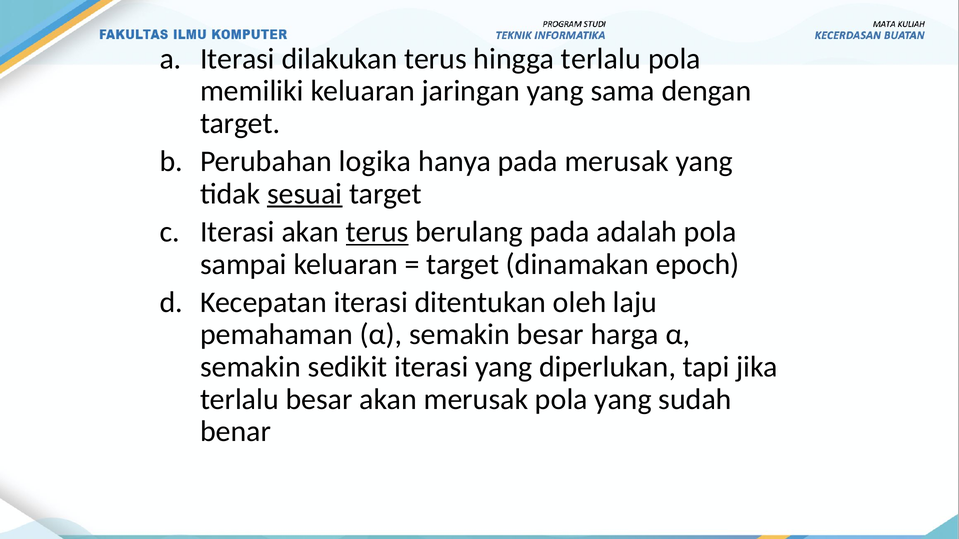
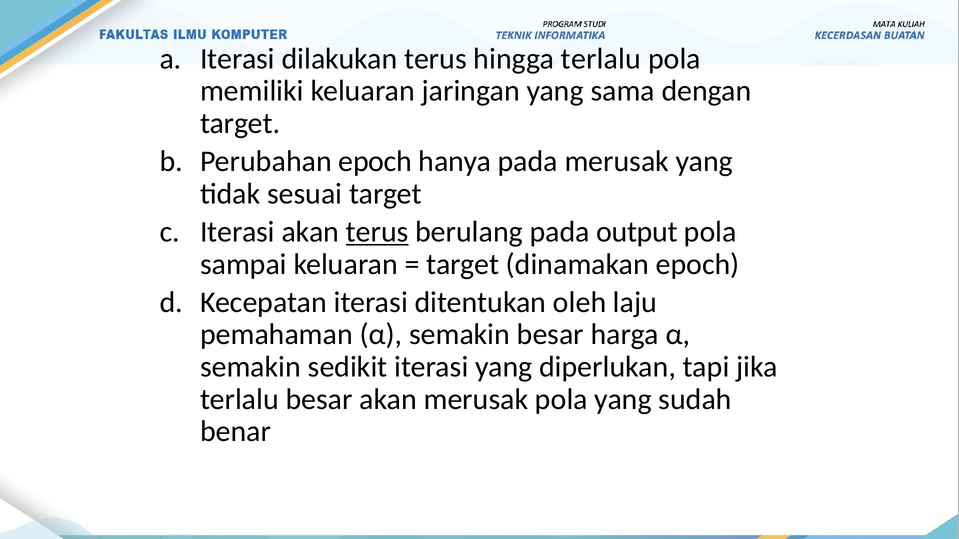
Perubahan logika: logika -> epoch (375, 162)
sesuai underline: present -> none (305, 194)
adalah: adalah -> output (637, 232)
